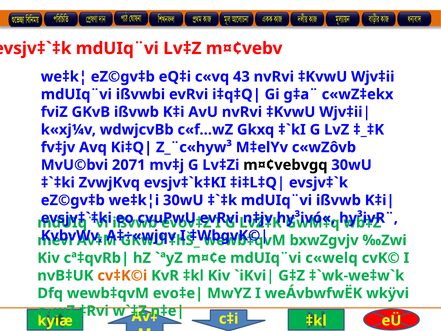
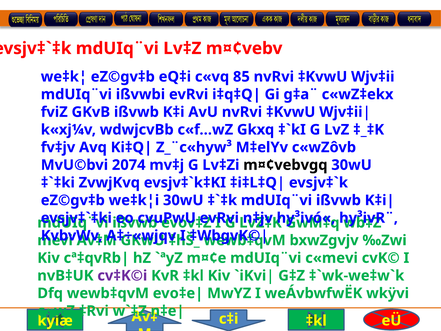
43: 43 -> 85 (241, 77)
2071: 2071 -> 2074 (129, 165)
c«welq: c«welq -> c«mevi (332, 258)
cv‡K©i colour: orange -> purple (122, 275)
